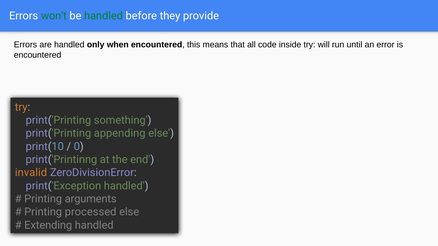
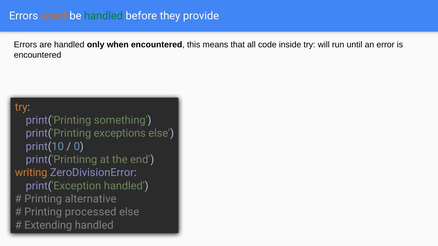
won’t colour: green -> orange (54, 16)
appending: appending -> exceptions (120, 134)
invalid: invalid -> writing (31, 173)
arguments: arguments -> alternative (91, 199)
